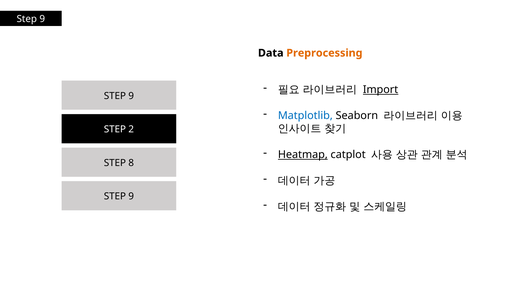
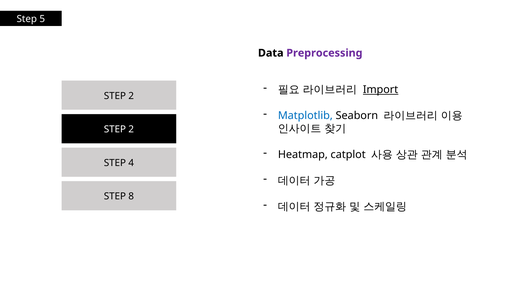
9: 9 -> 5 (42, 19)
Preprocessing colour: orange -> purple (324, 53)
9: 9 -> 2 (131, 96)
Heatmap underline: present -> none (303, 155)
8: 8 -> 4 (131, 163)
9: 9 -> 8 (131, 196)
